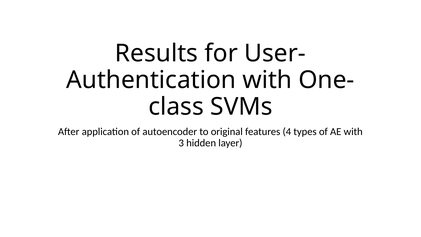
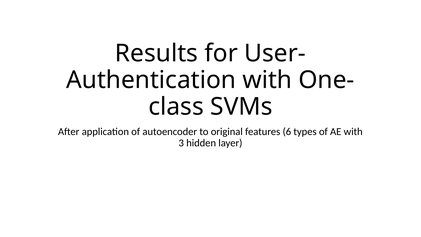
4: 4 -> 6 (287, 132)
